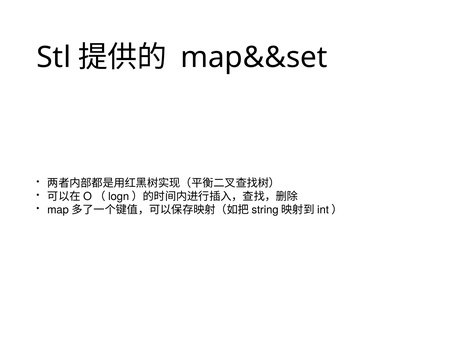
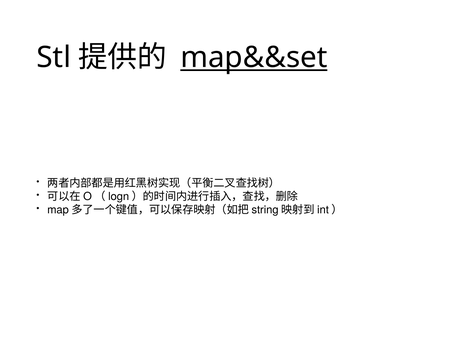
map&&set underline: none -> present (254, 57)
